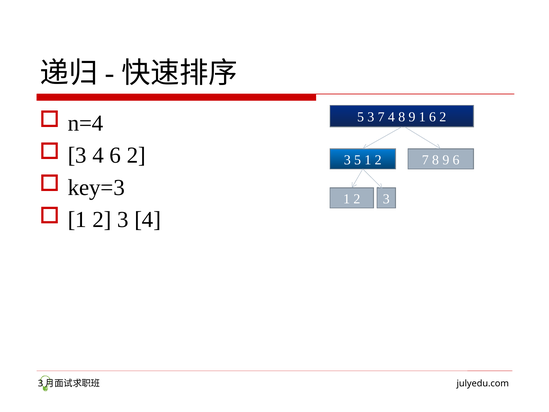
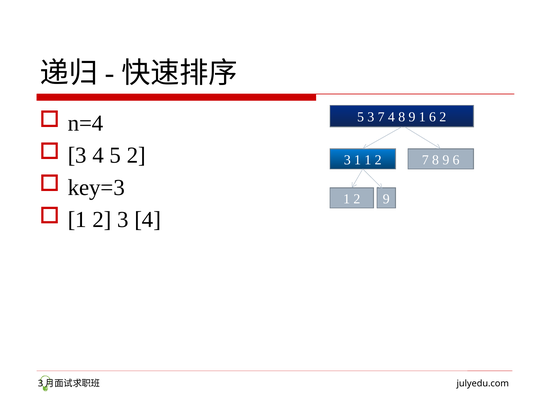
4 6: 6 -> 5 (115, 155)
3 5: 5 -> 1 (358, 160)
3: 3 -> 9 (386, 199)
